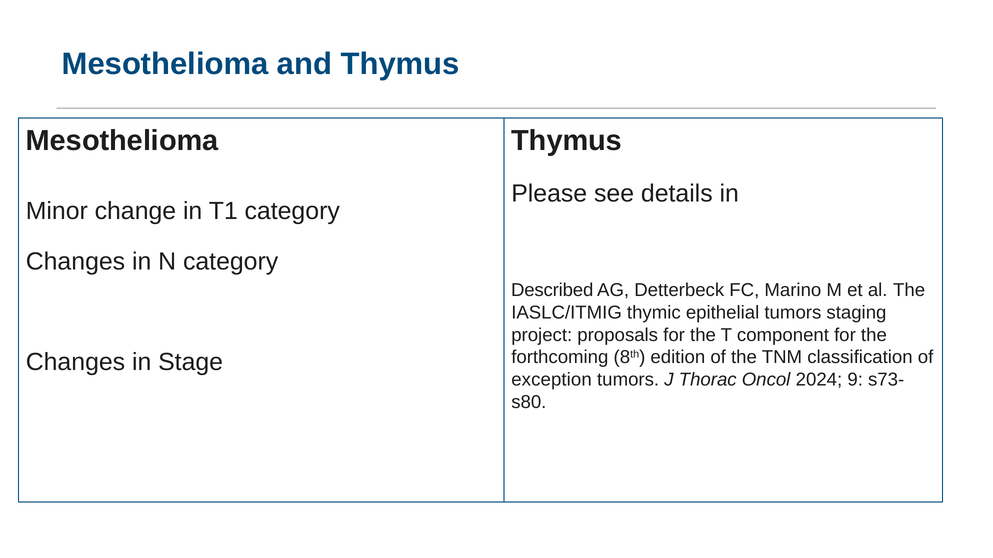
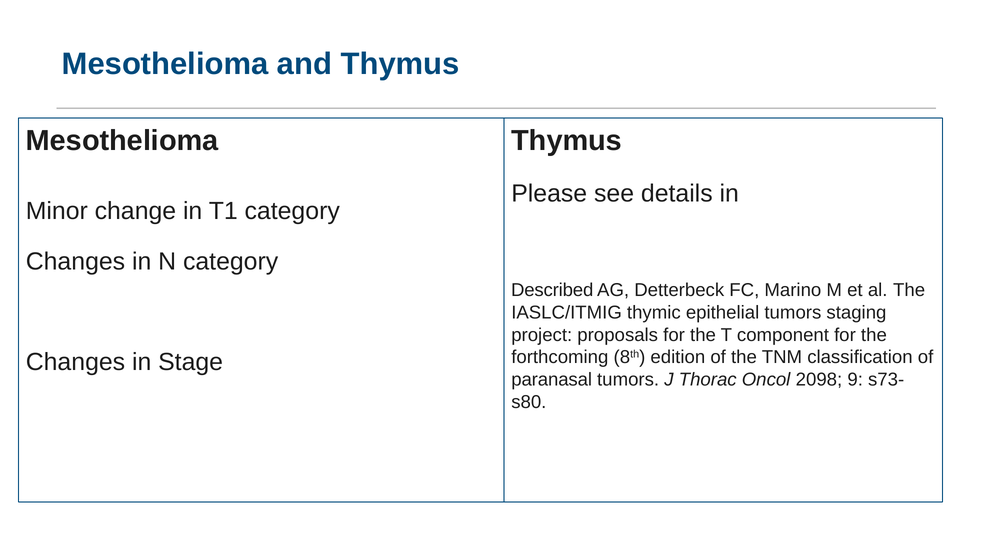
exception: exception -> paranasal (552, 380)
2024: 2024 -> 2098 (819, 380)
